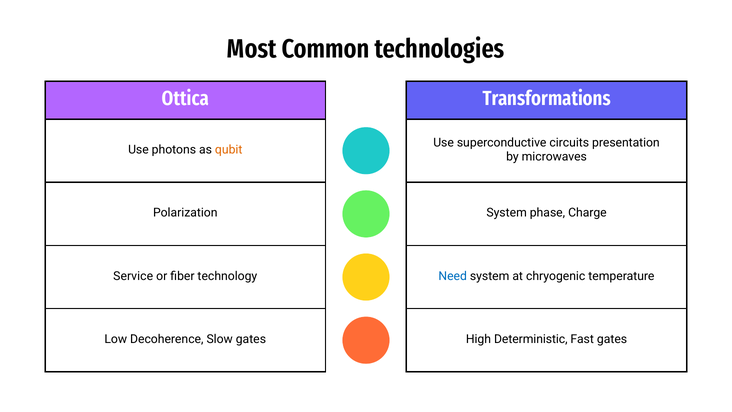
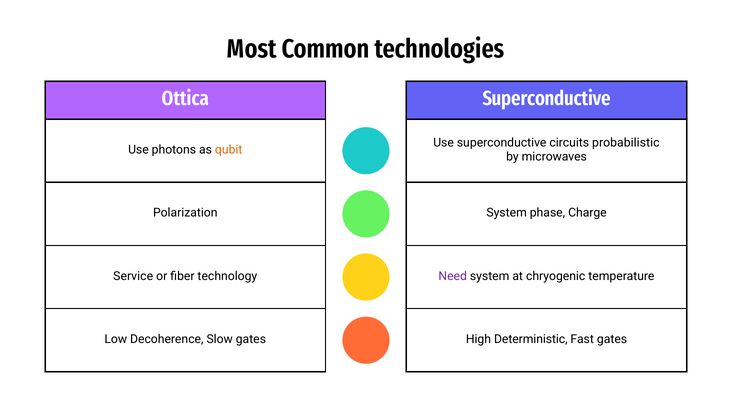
Transformations: Transformations -> Superconductive (547, 98)
presentation: presentation -> probabilistic (626, 143)
Need colour: blue -> purple (453, 276)
